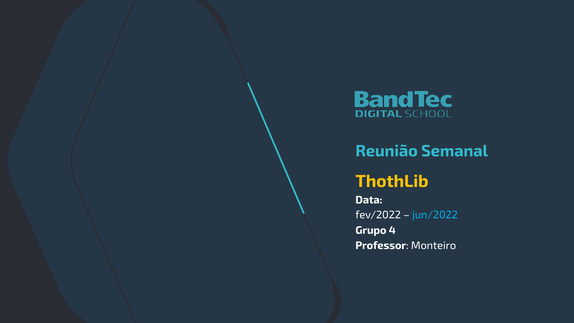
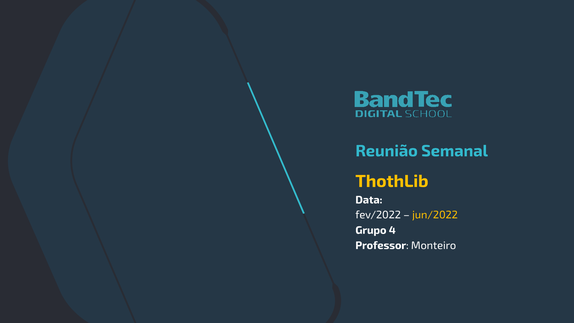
jun/2022 colour: light blue -> yellow (435, 215)
